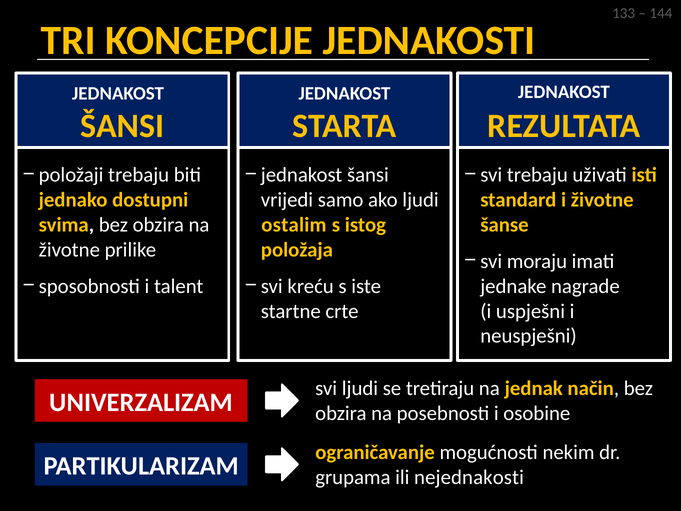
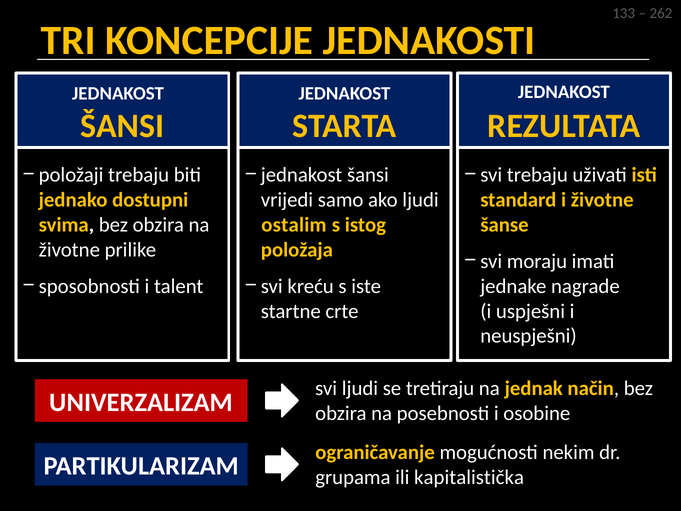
144: 144 -> 262 (661, 13)
nejednakosti: nejednakosti -> kapitalistička (469, 477)
